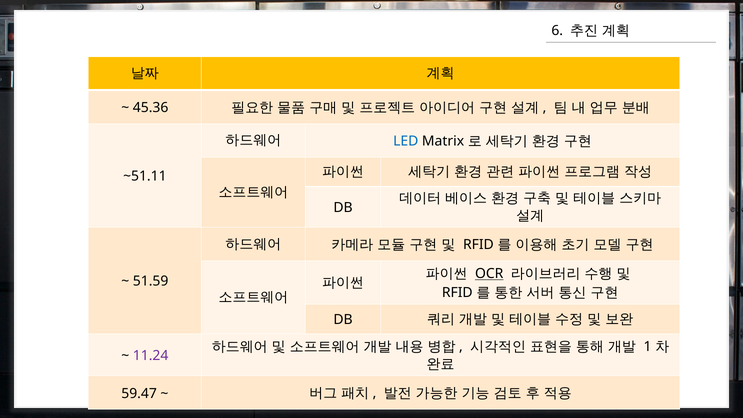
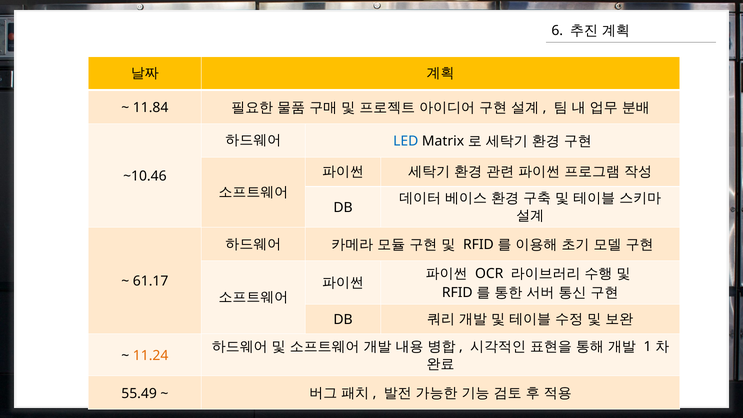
45.36: 45.36 -> 11.84 (151, 108)
~51.11: ~51.11 -> ~10.46 (145, 176)
OCR underline: present -> none (489, 274)
51.59: 51.59 -> 61.17 (151, 281)
11.24 colour: purple -> orange (151, 356)
59.47: 59.47 -> 55.49 (139, 393)
